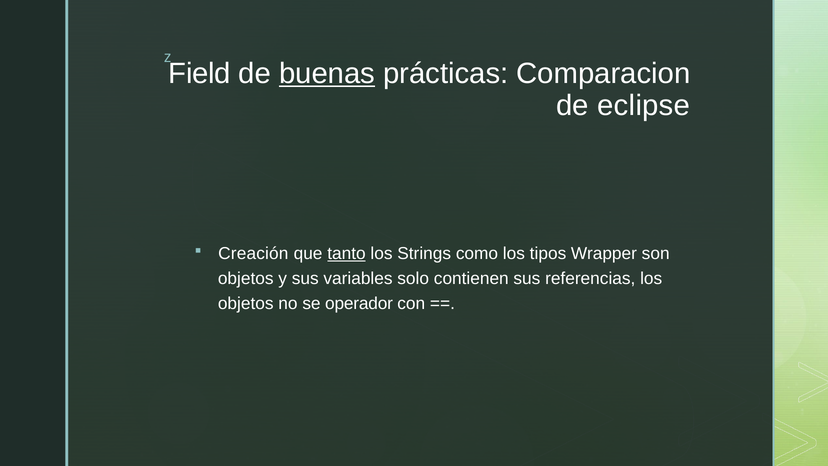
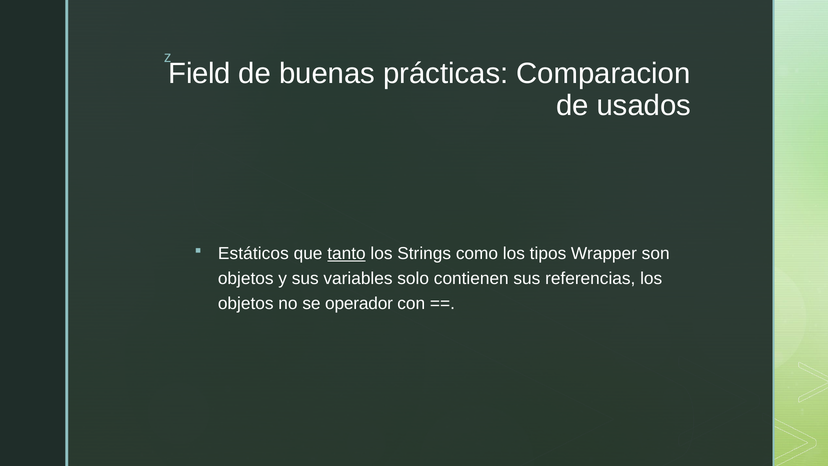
buenas underline: present -> none (327, 74)
eclipse: eclipse -> usados (644, 105)
Creación: Creación -> Estáticos (253, 254)
